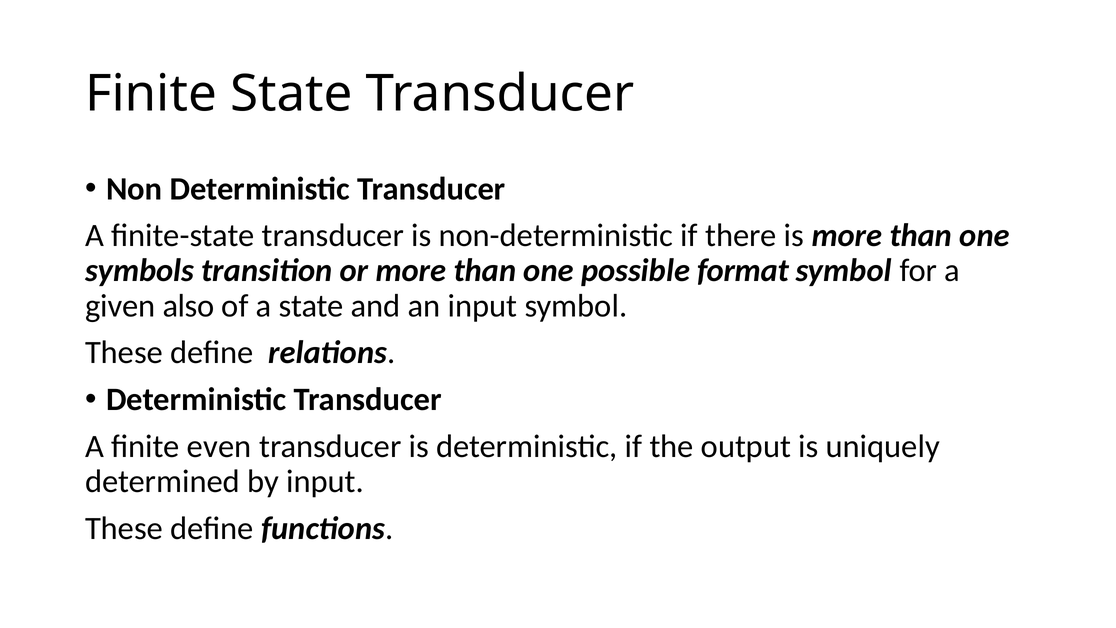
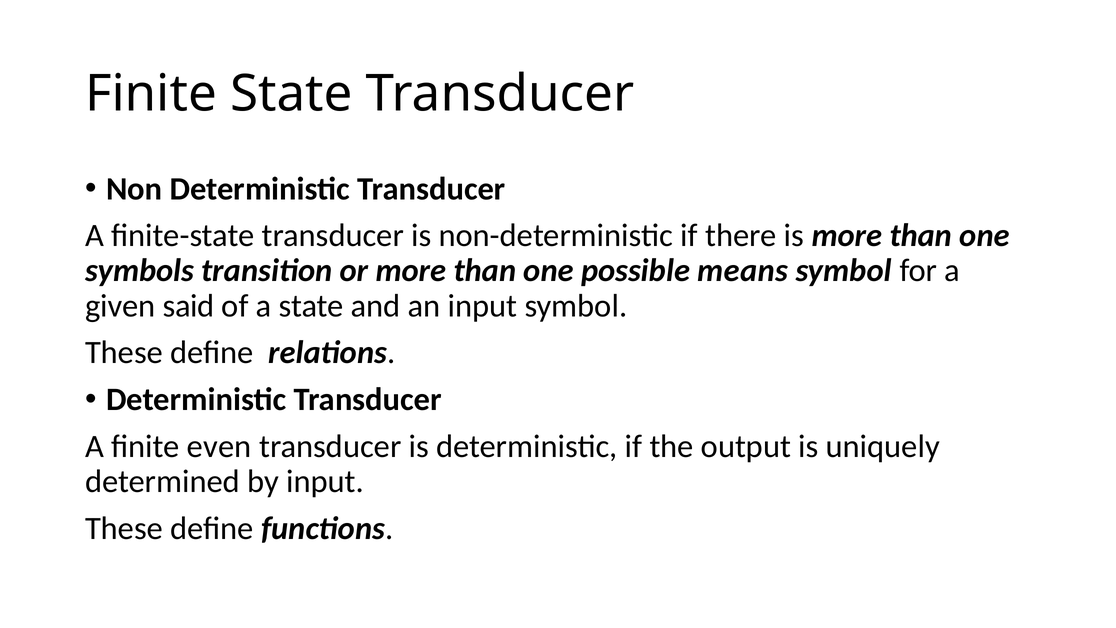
format: format -> means (743, 271)
also: also -> said (189, 306)
